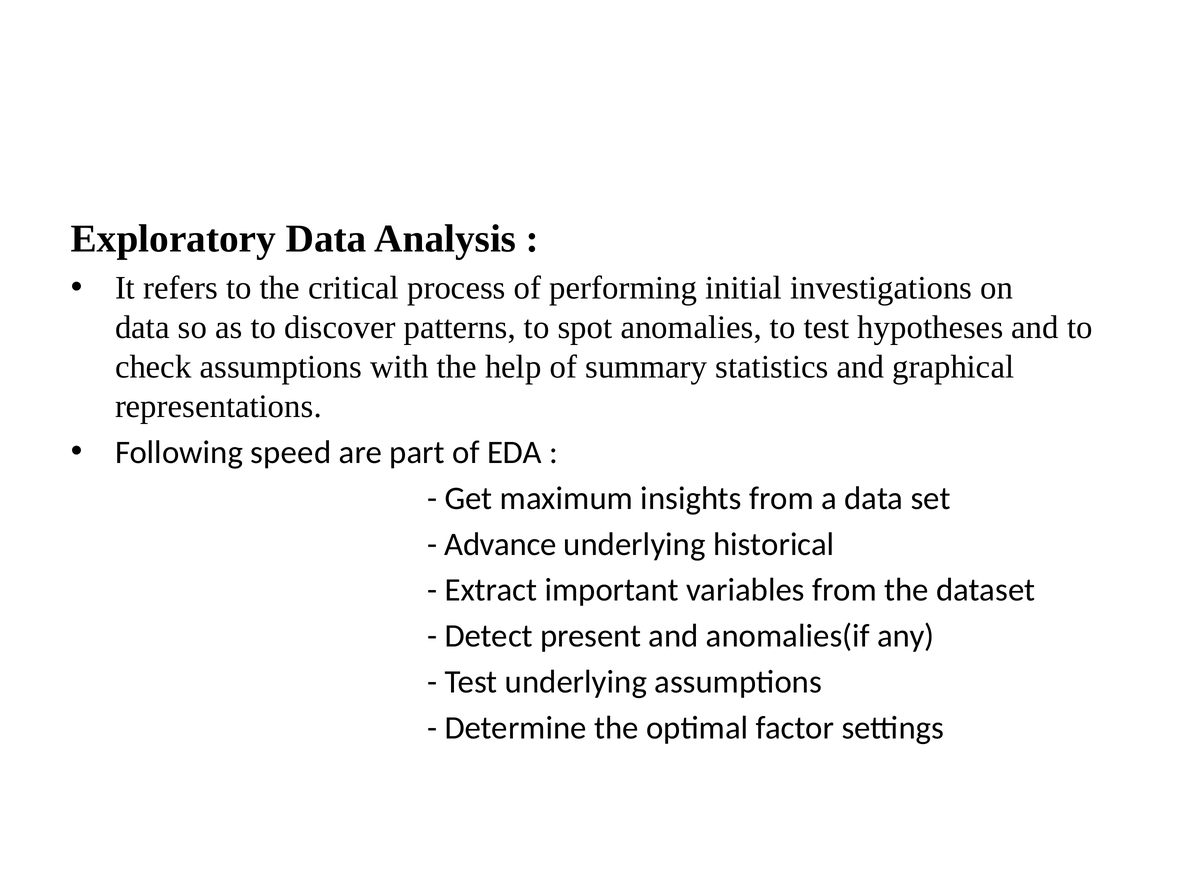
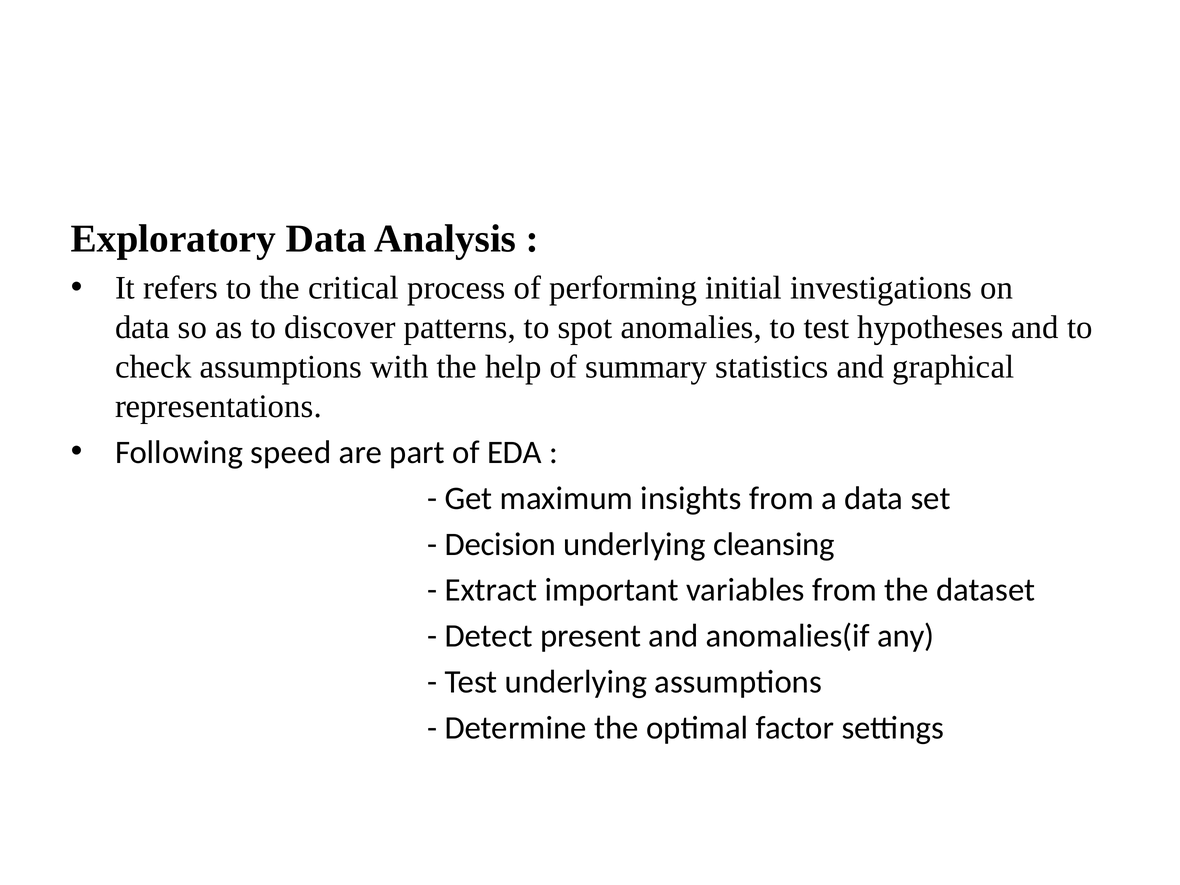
Advance: Advance -> Decision (500, 544)
historical: historical -> cleansing (774, 544)
